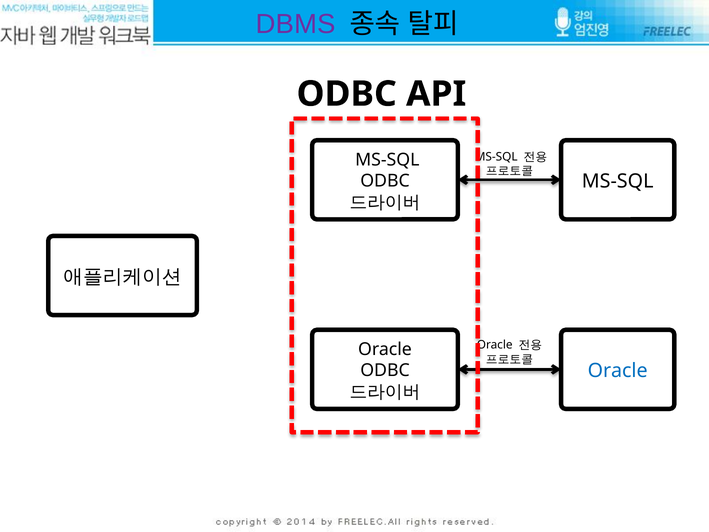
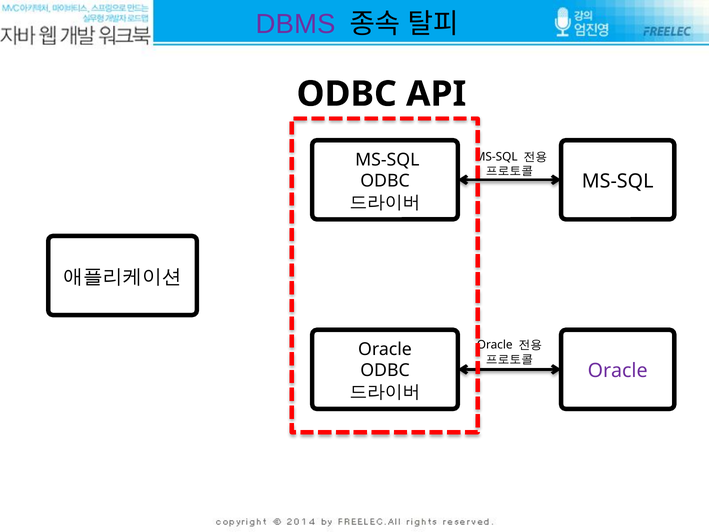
Oracle colour: blue -> purple (618, 371)
